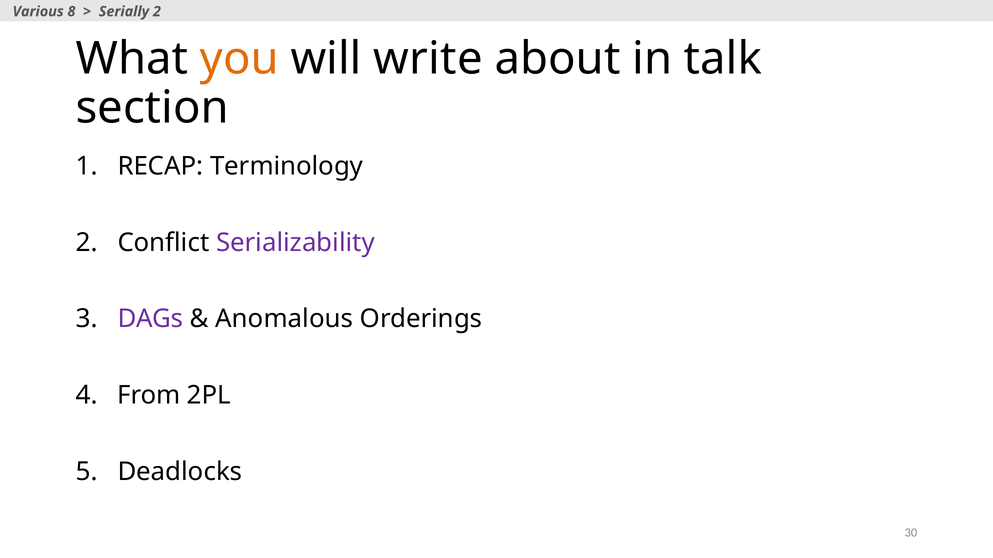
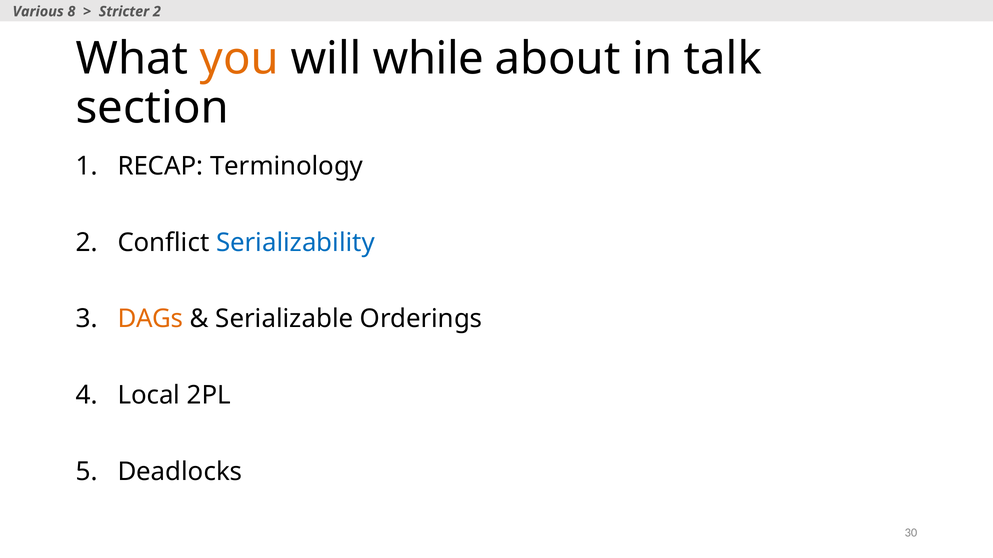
Serially: Serially -> Stricter (124, 12)
write: write -> while (428, 59)
Serializability colour: purple -> blue (295, 243)
DAGs colour: purple -> orange (150, 319)
Anomalous: Anomalous -> Serializable (284, 319)
From: From -> Local (149, 396)
